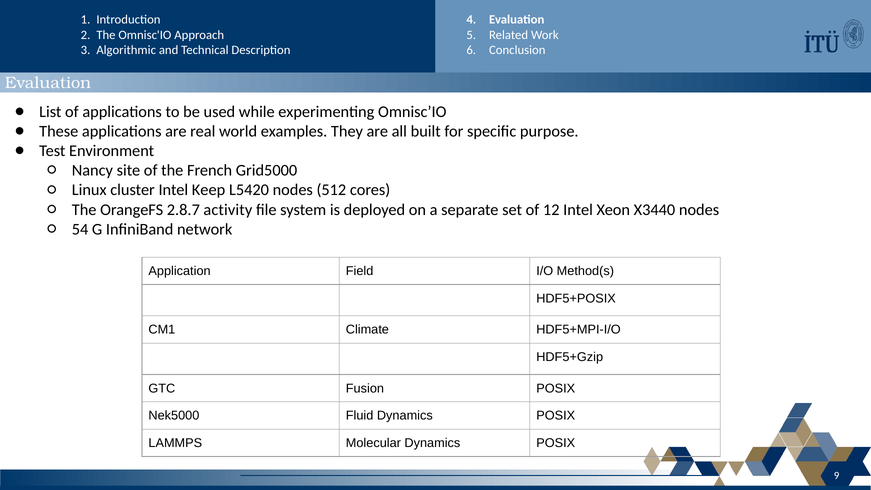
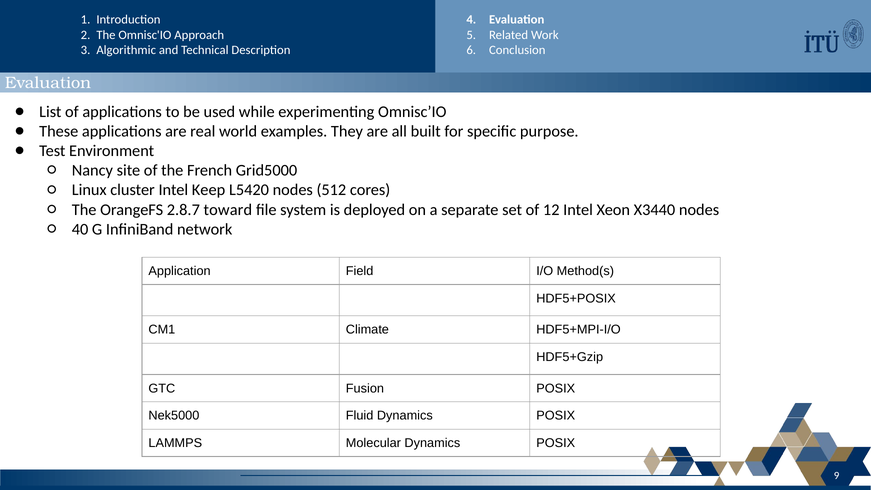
activity: activity -> toward (228, 210)
54: 54 -> 40 (80, 229)
